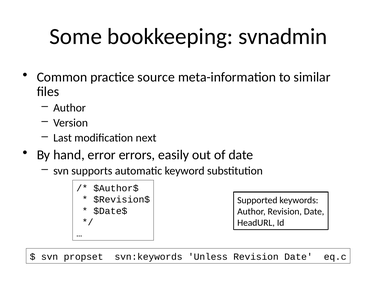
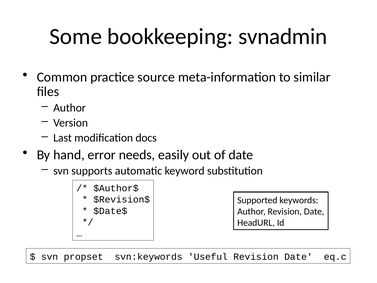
next: next -> docs (146, 138)
errors: errors -> needs (137, 155)
Unless: Unless -> Useful (208, 256)
